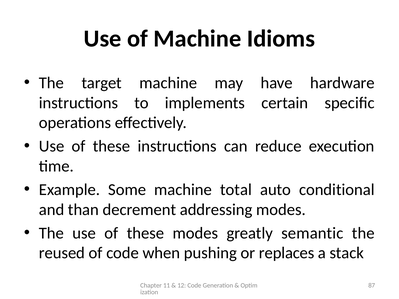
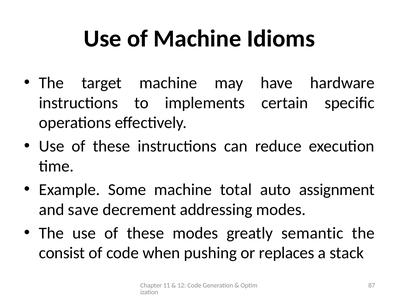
conditional: conditional -> assignment (337, 190)
than: than -> save (83, 210)
reused: reused -> consist (62, 253)
